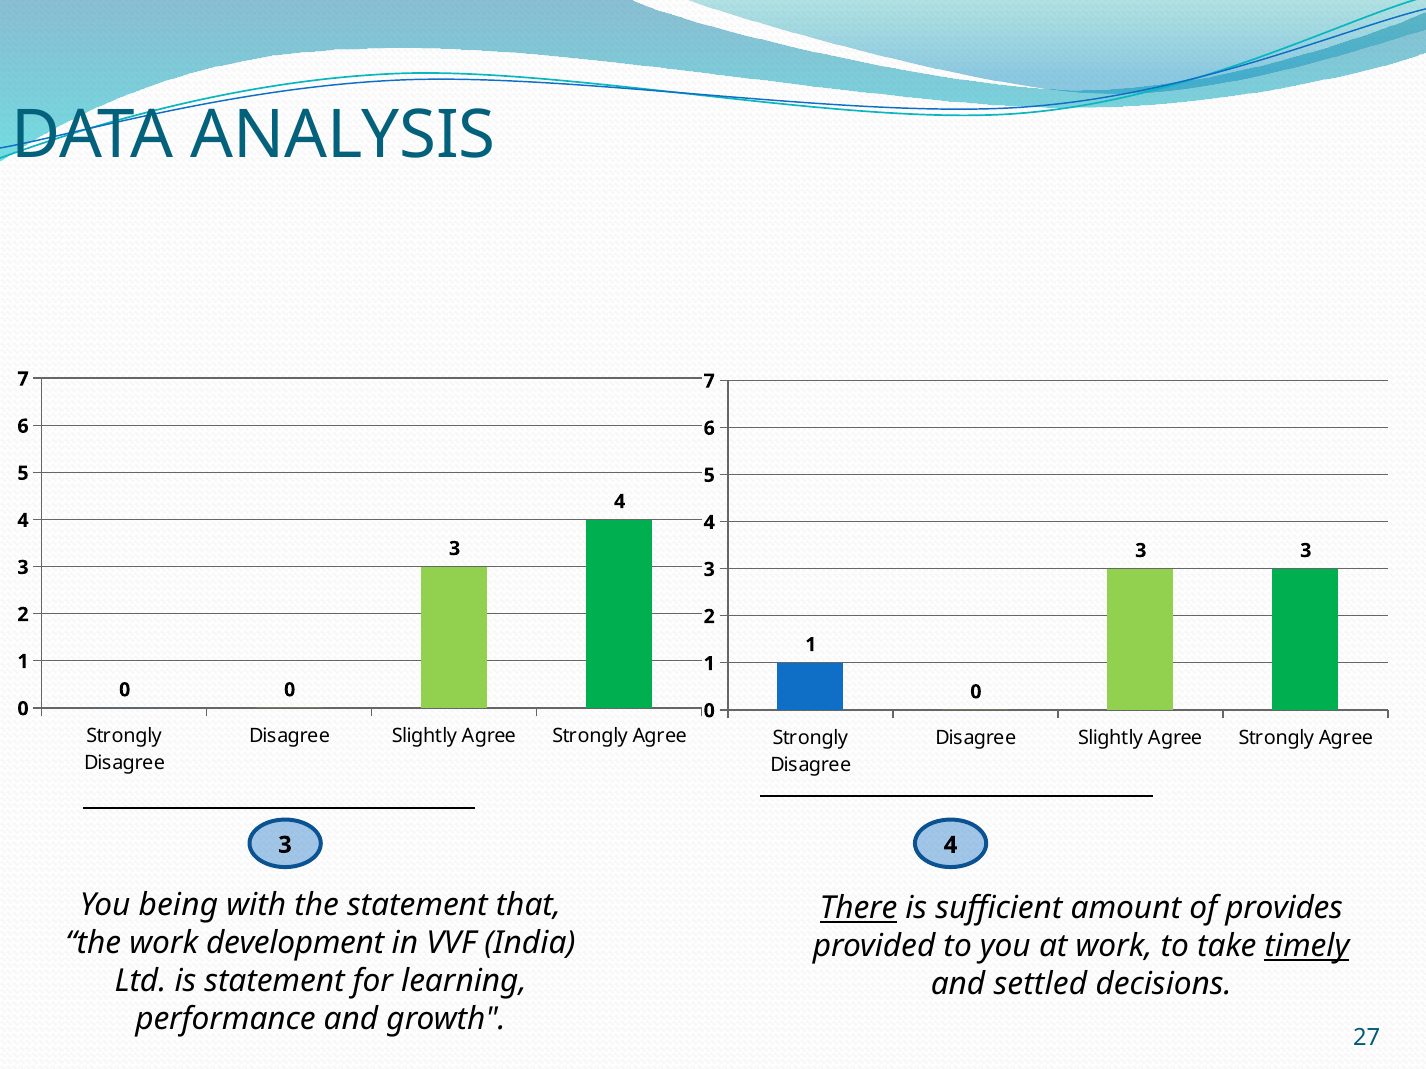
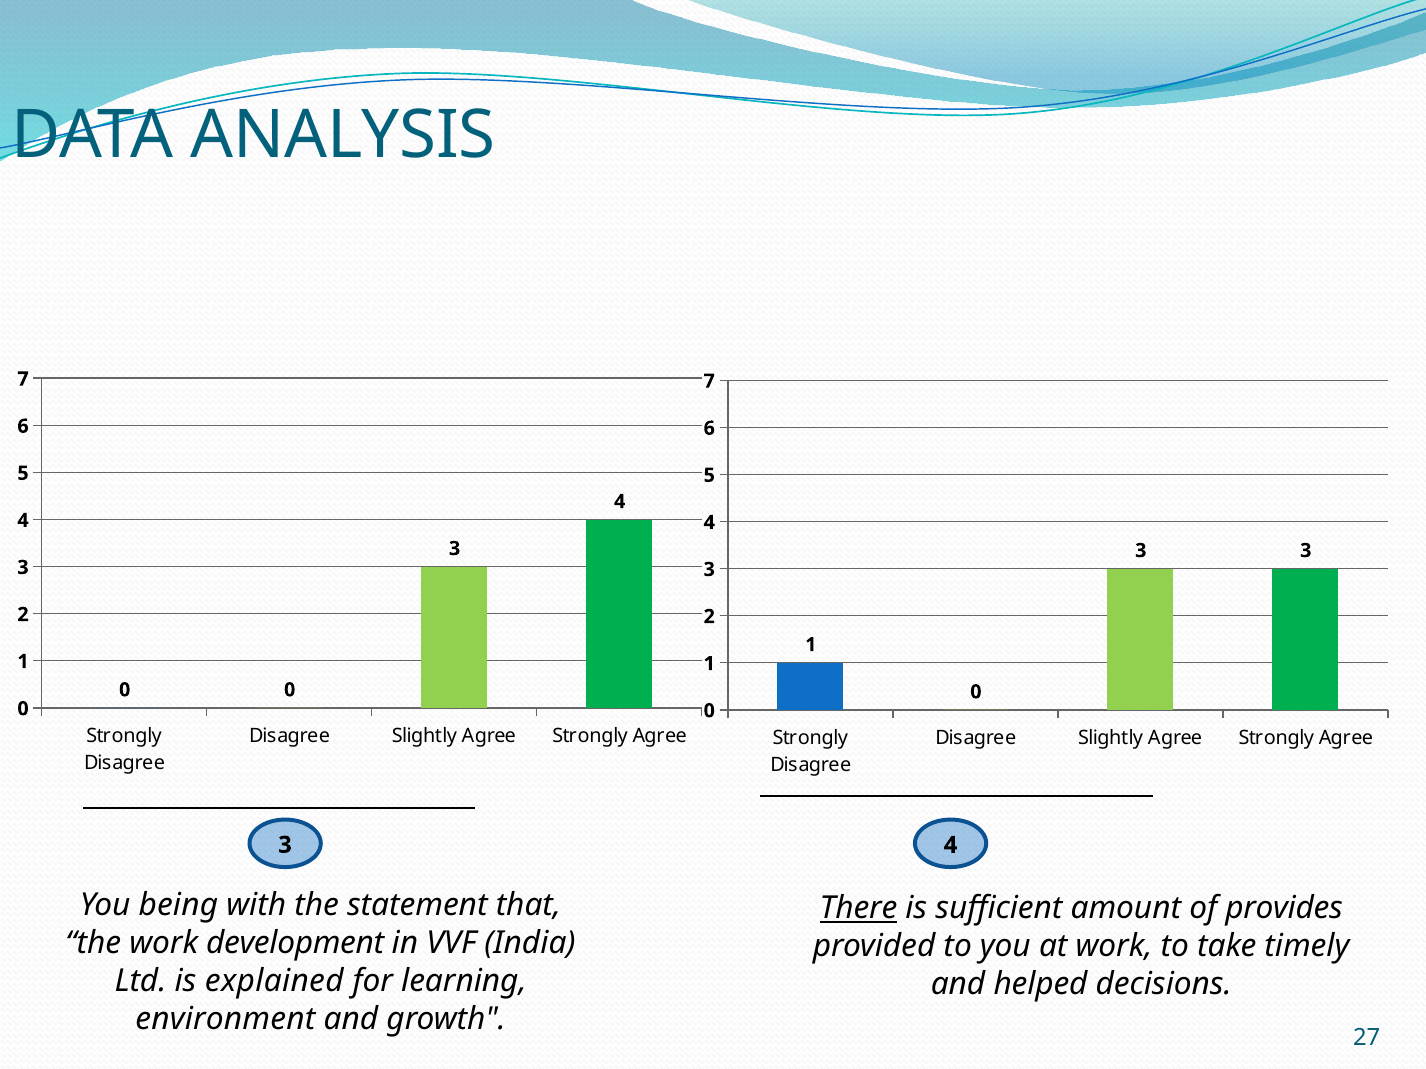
timely underline: present -> none (1307, 947)
is statement: statement -> explained (274, 982)
settled: settled -> helped (1041, 985)
performance: performance -> environment (225, 1020)
